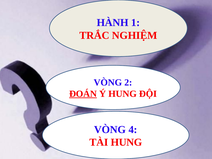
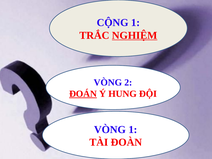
HÀNH: HÀNH -> CỘNG (113, 23)
NGHIỆM underline: none -> present (135, 35)
VÒNG 4: 4 -> 1 (133, 130)
TÀI HUNG: HUNG -> ĐOÀN (126, 142)
